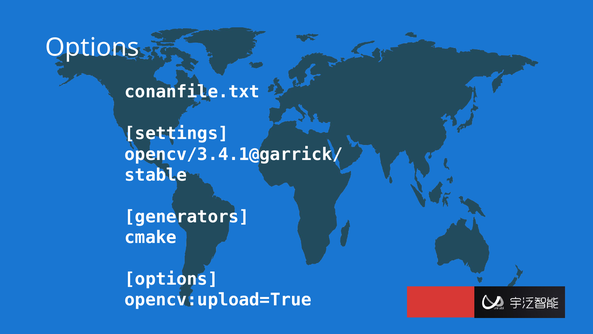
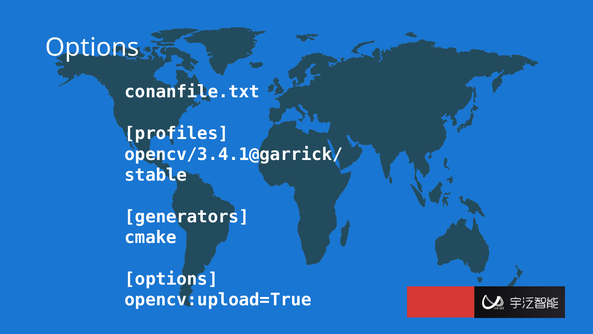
settings: settings -> profiles (177, 133)
